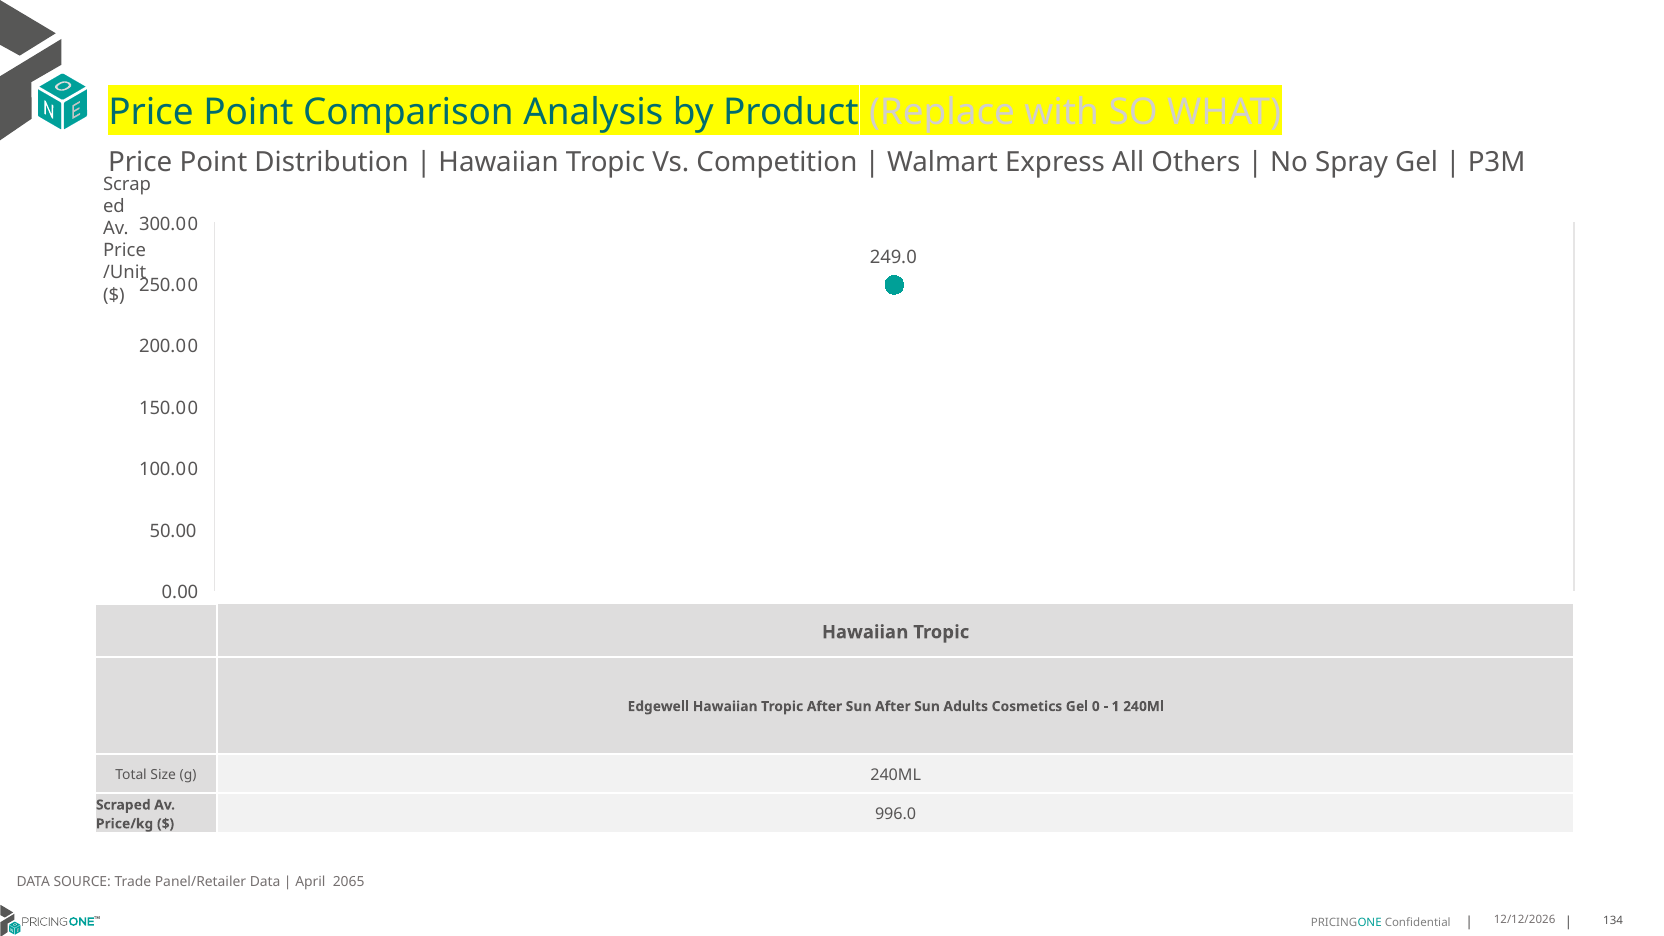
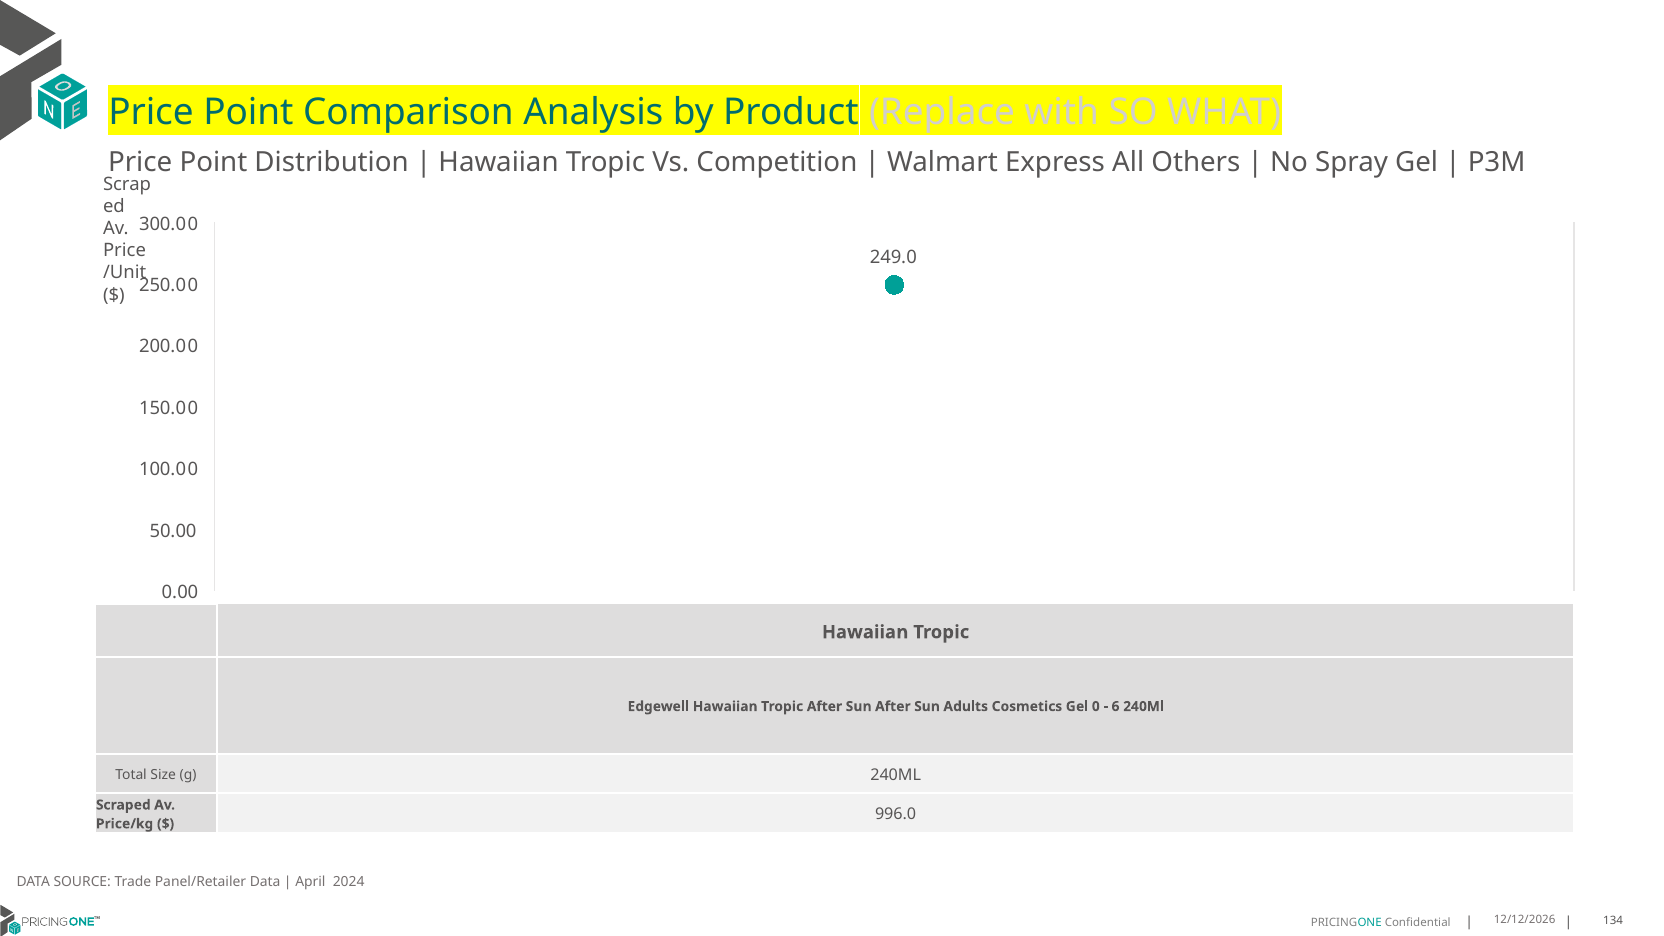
1: 1 -> 6 (1116, 706)
2065: 2065 -> 2024 (349, 882)
